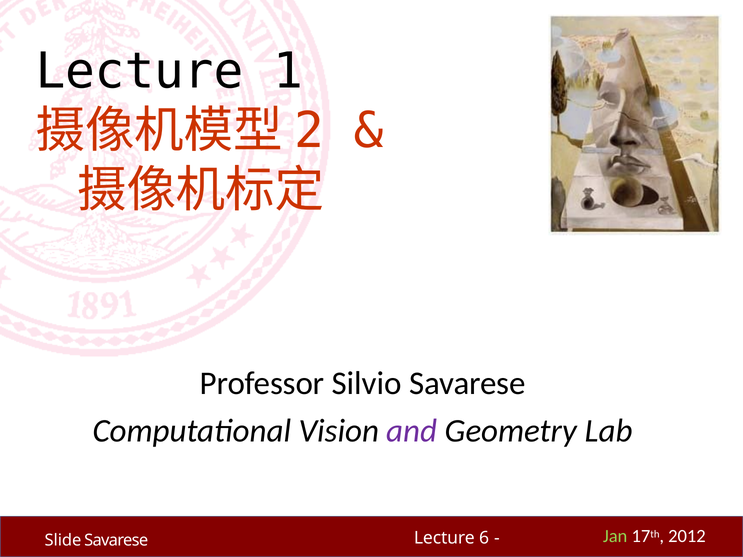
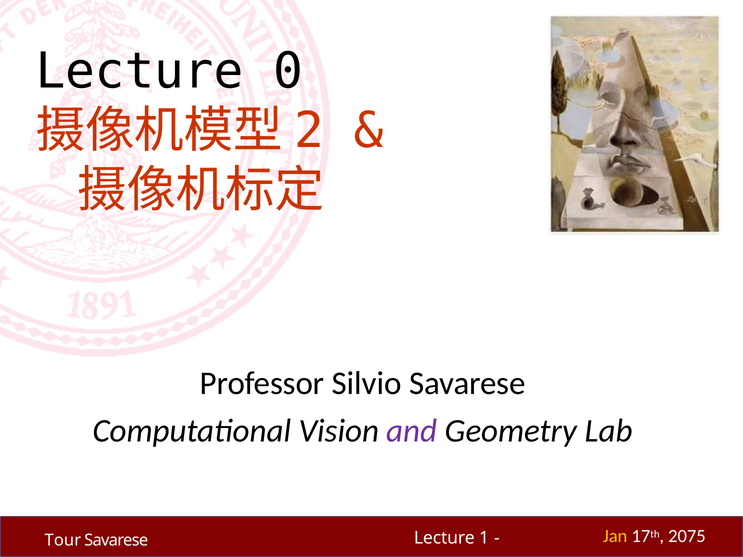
1: 1 -> 0 (288, 71)
6: 6 -> 1 (484, 538)
Slide: Slide -> Tour (63, 540)
Jan colour: light green -> yellow (615, 537)
2012: 2012 -> 2075 (687, 537)
